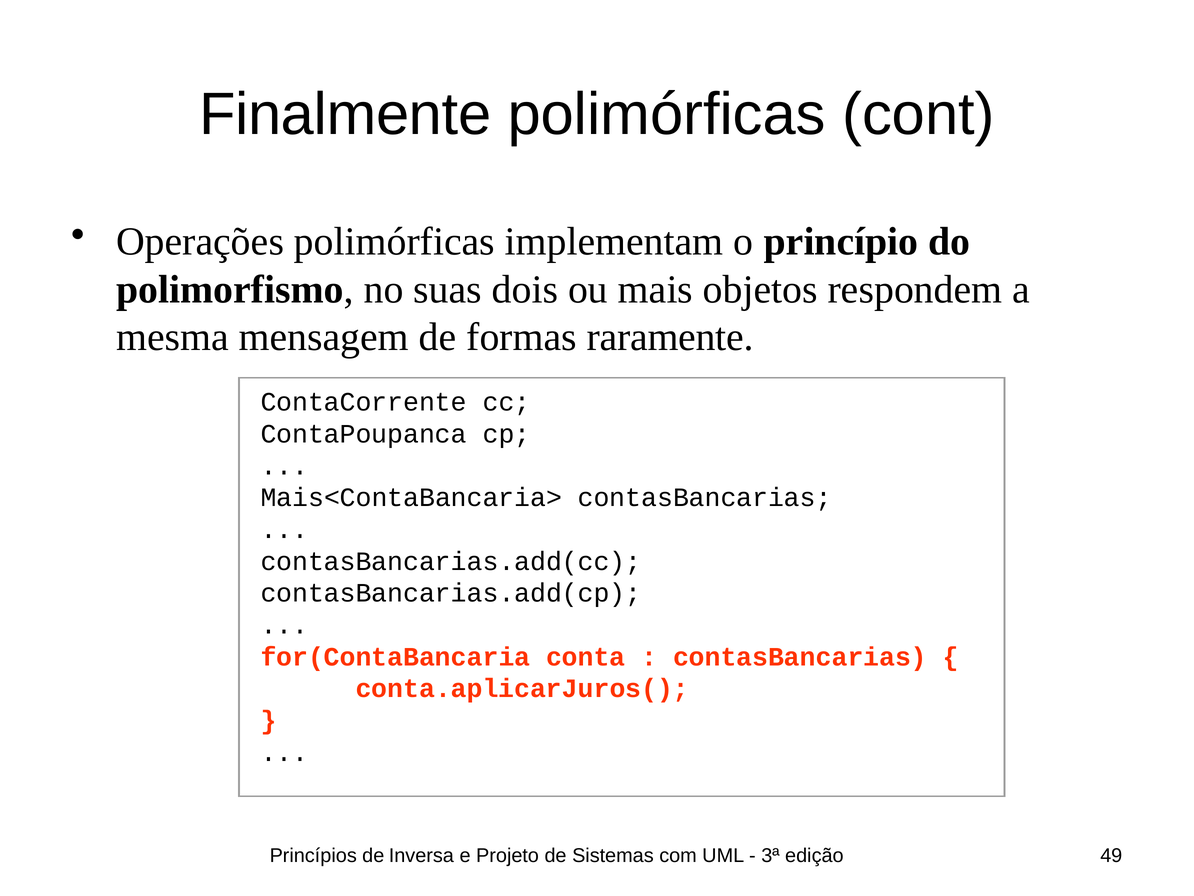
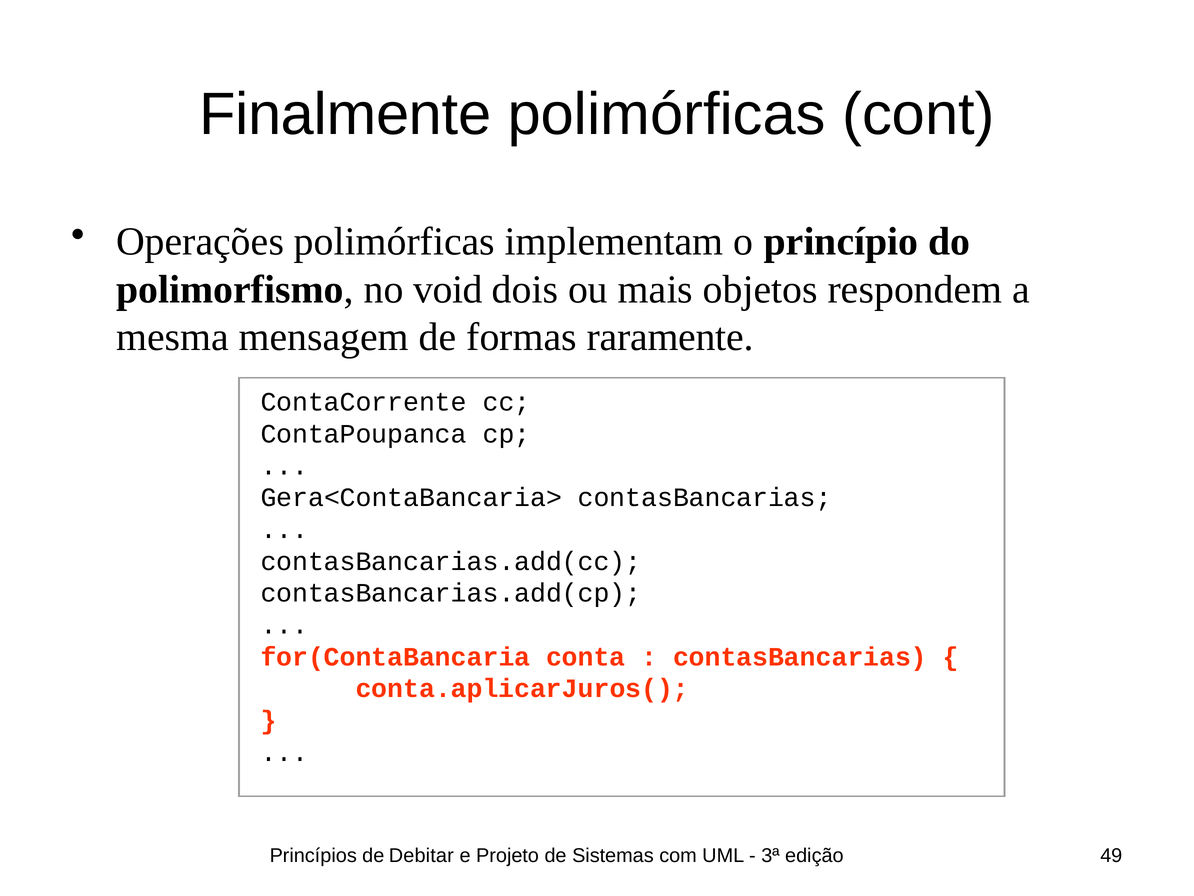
suas: suas -> void (448, 289)
Mais<ContaBancaria>: Mais<ContaBancaria> -> Gera<ContaBancaria> (411, 497)
Inversa: Inversa -> Debitar (421, 855)
